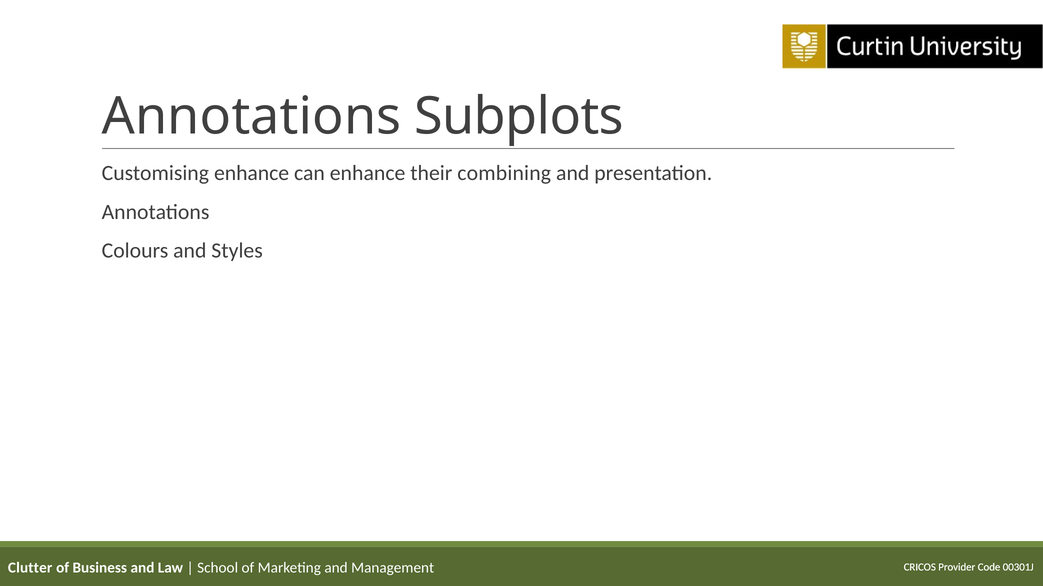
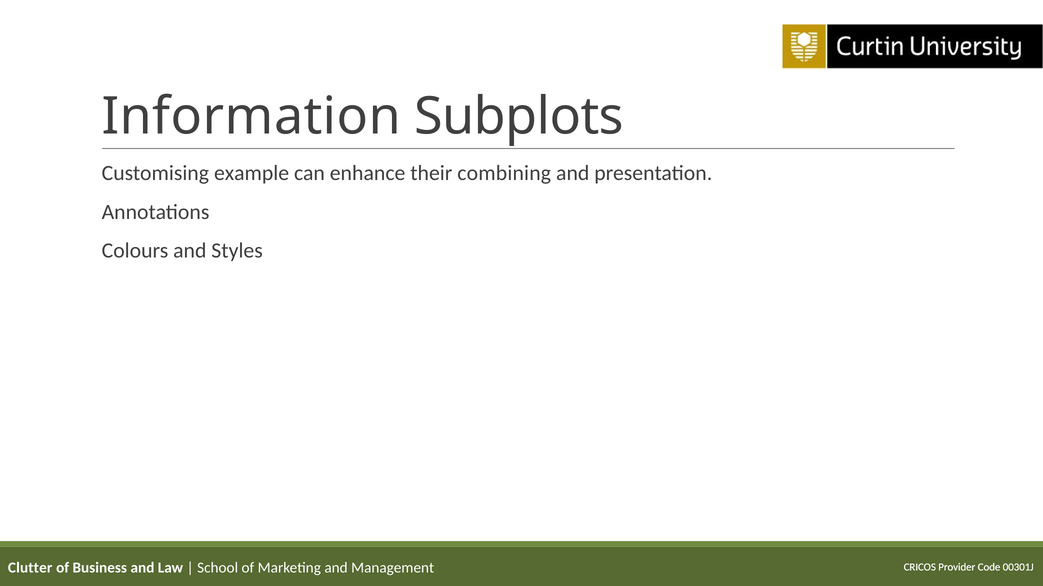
Annotations: Annotations -> Information (251, 117)
Customising enhance: enhance -> example (252, 173)
